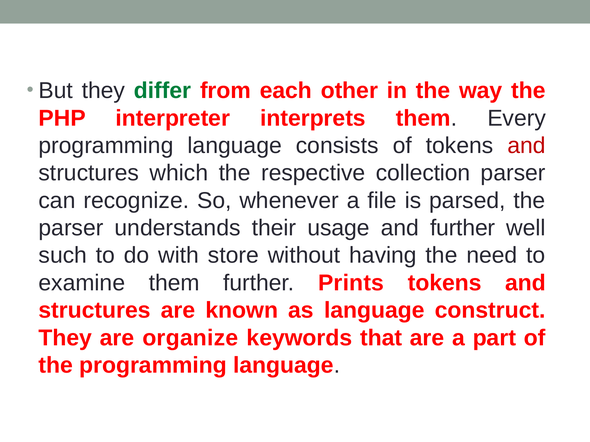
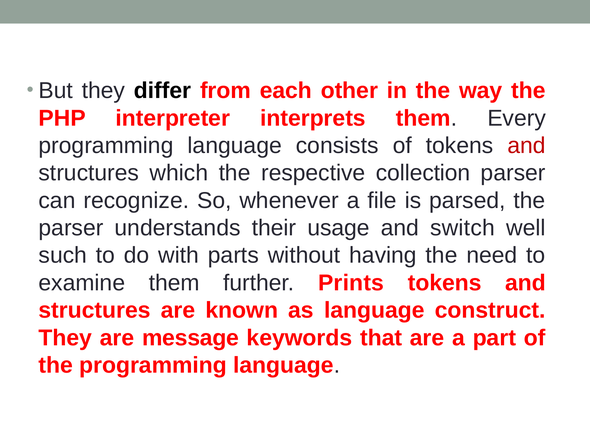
differ colour: green -> black (163, 91)
and further: further -> switch (463, 228)
store: store -> parts (233, 256)
organize: organize -> message (191, 338)
